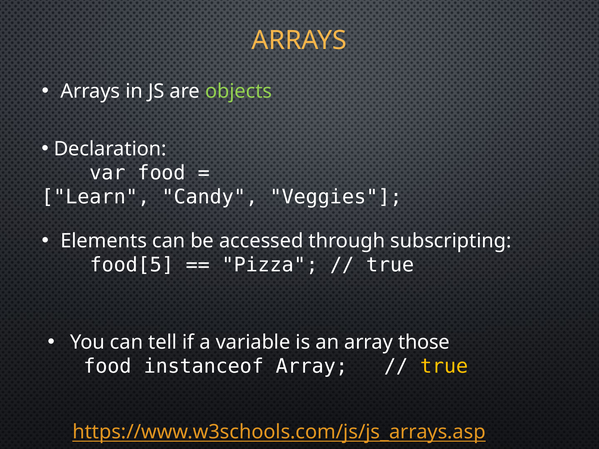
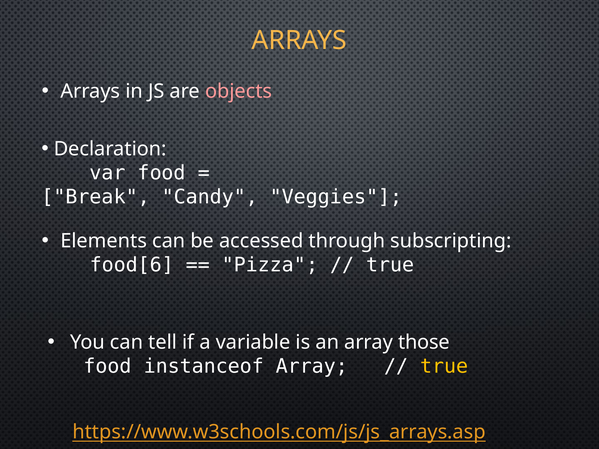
objects colour: light green -> pink (239, 91)
Learn: Learn -> Break (96, 197)
food[5: food[5 -> food[6 (132, 265)
